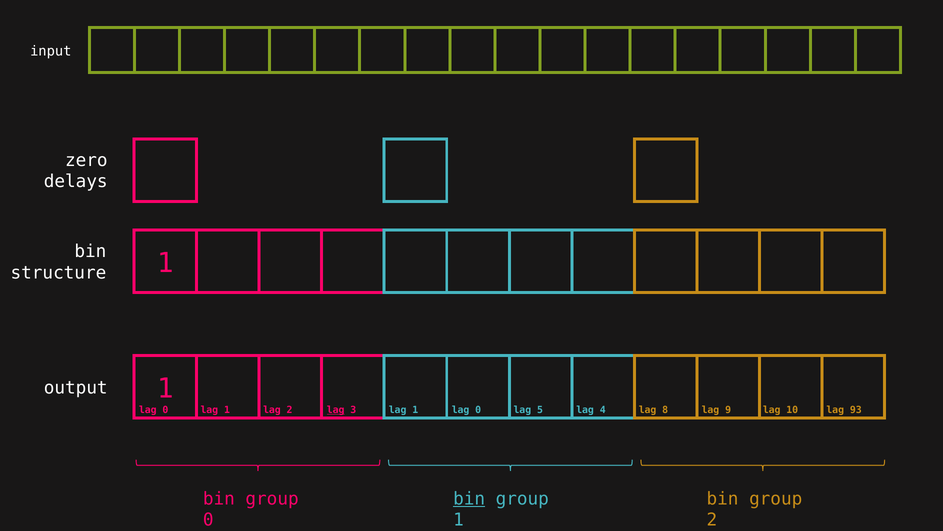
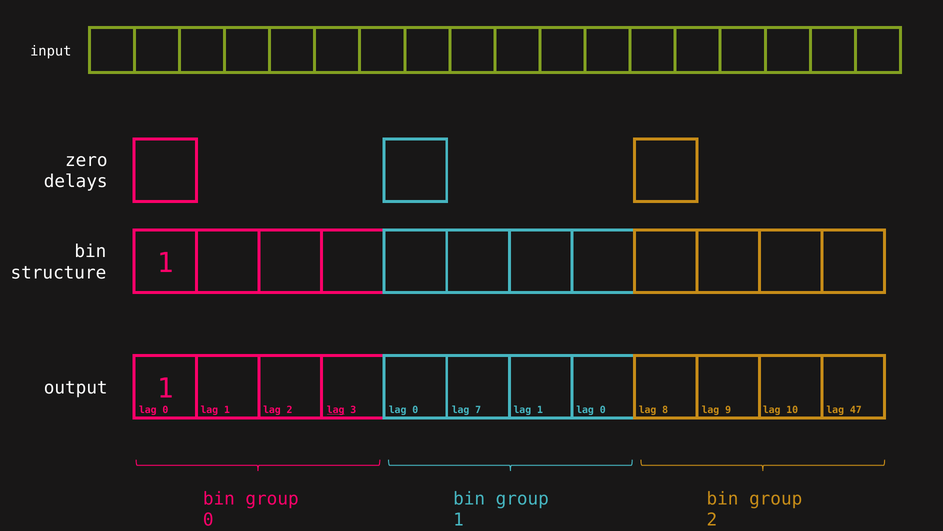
3 lag 1: 1 -> 0 (415, 410)
0: 0 -> 7 (478, 410)
5: 5 -> 1 (540, 410)
4: 4 -> 0 (603, 410)
93: 93 -> 47 (856, 410)
bin underline: present -> none (469, 498)
